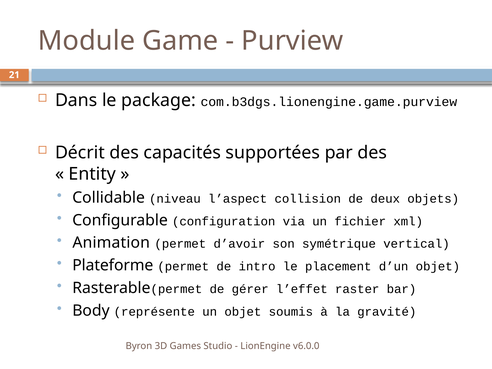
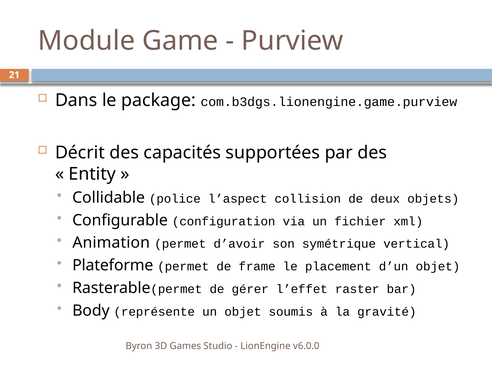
niveau: niveau -> police (175, 199)
intro: intro -> frame (257, 267)
